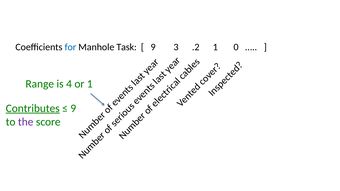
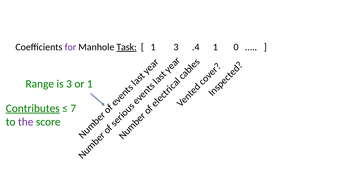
for colour: blue -> purple (70, 47)
Task underline: none -> present (127, 47)
9: 9 -> 1 (153, 47)
.2: .2 -> .4 (196, 47)
is 4: 4 -> 3 (69, 84)
9: 9 -> 7 (73, 108)
